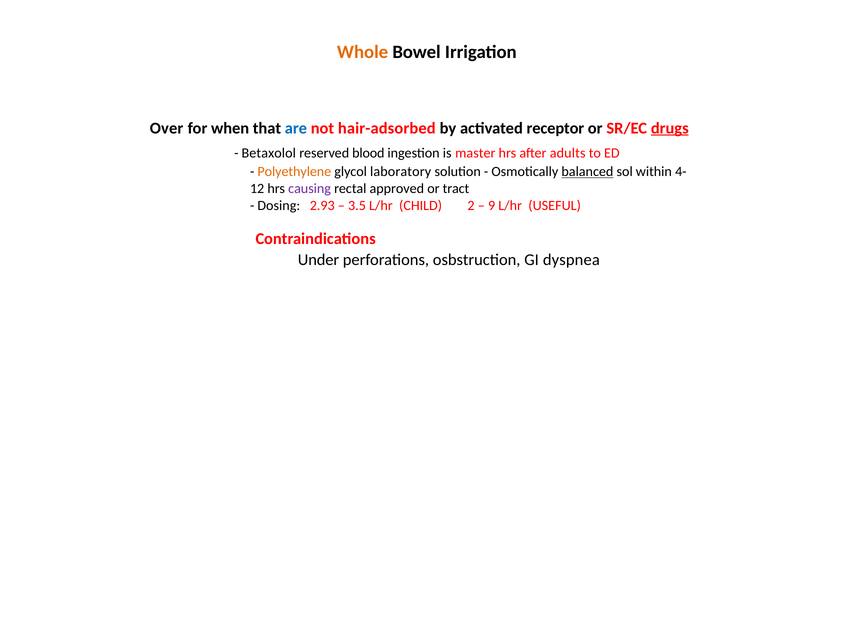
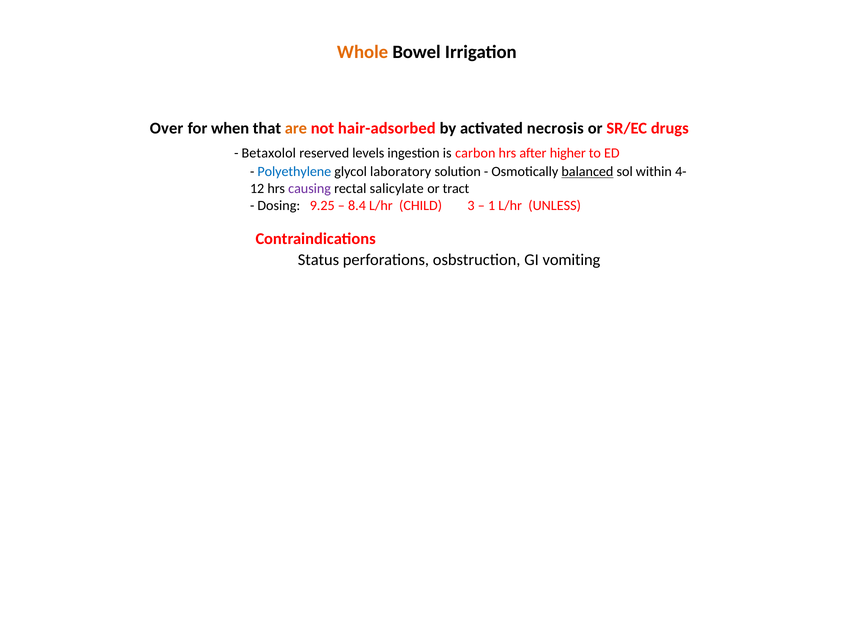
are colour: blue -> orange (296, 128)
receptor: receptor -> necrosis (555, 128)
drugs underline: present -> none (670, 128)
blood: blood -> levels (368, 153)
master: master -> carbon (475, 153)
adults: adults -> higher (568, 153)
Polyethylene colour: orange -> blue (294, 172)
approved: approved -> salicylate (397, 189)
2.93: 2.93 -> 9.25 (322, 206)
3.5: 3.5 -> 8.4 (357, 206)
2: 2 -> 3 (471, 206)
9: 9 -> 1 (492, 206)
USEFUL: USEFUL -> UNLESS (555, 206)
Under: Under -> Status (318, 260)
dyspnea: dyspnea -> vomiting (571, 260)
